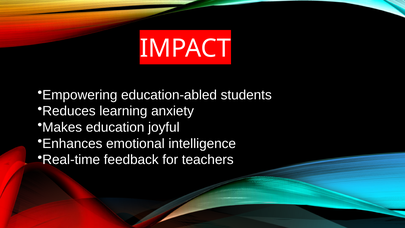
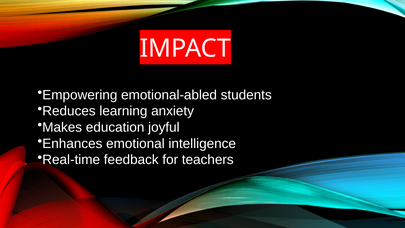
education-abled: education-abled -> emotional-abled (169, 95)
